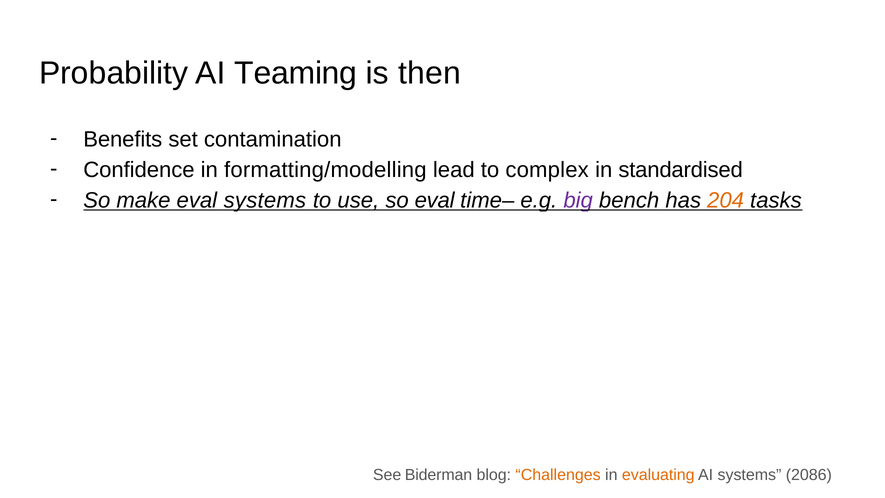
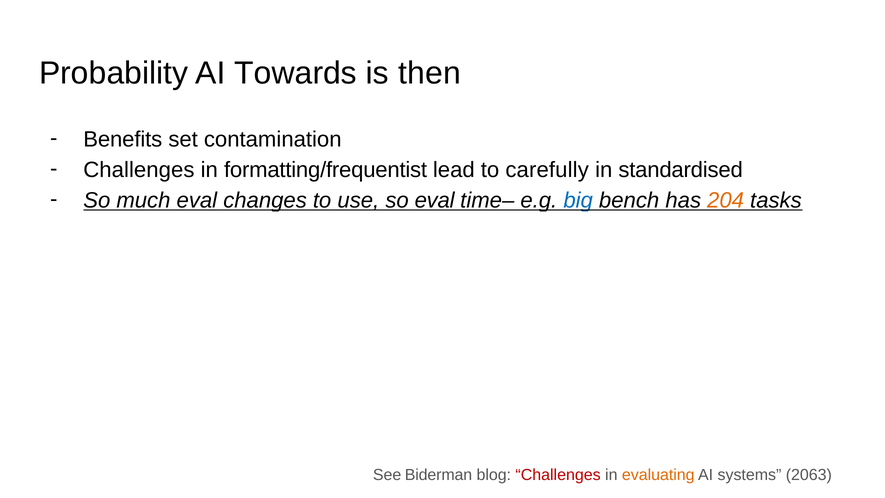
AI Teaming: Teaming -> Towards (296, 73)
Confidence: Confidence -> Challenges (139, 170)
formatting/modelling: formatting/modelling -> formatting/frequentist (326, 170)
complex: complex -> carefully (547, 170)
make: make -> much (143, 200)
eval systems: systems -> changes (265, 200)
big colour: purple -> blue (578, 200)
Challenges colour: orange -> red (558, 475)
2086: 2086 -> 2063 (809, 475)
